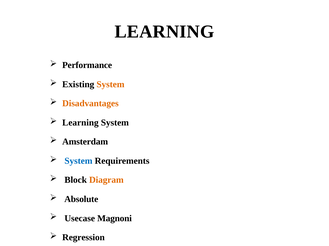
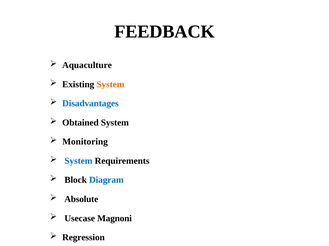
LEARNING: LEARNING -> FEEDBACK (165, 32)
Performance: Performance -> Aquaculture (87, 65)
Disadvantages colour: orange -> blue (90, 104)
Learning: Learning -> Obtained (80, 123)
Amsterdam: Amsterdam -> Monitoring (85, 142)
Diagram colour: orange -> blue (106, 181)
